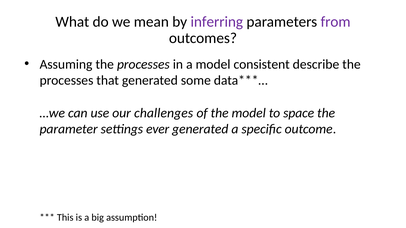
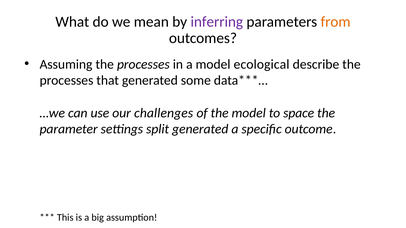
from colour: purple -> orange (336, 22)
consistent: consistent -> ecological (262, 64)
ever: ever -> split (158, 129)
